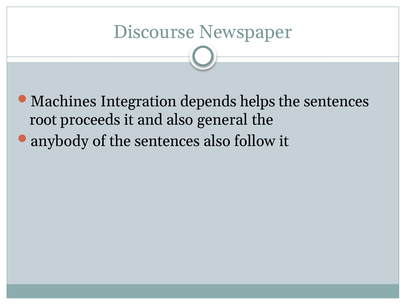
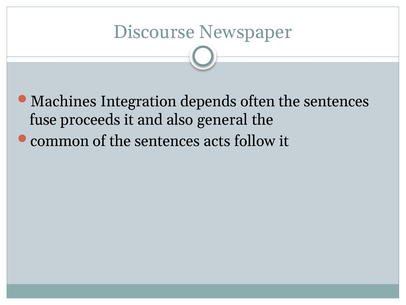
helps: helps -> often (258, 101)
root: root -> fuse (43, 120)
anybody: anybody -> common (60, 141)
sentences also: also -> acts (217, 141)
